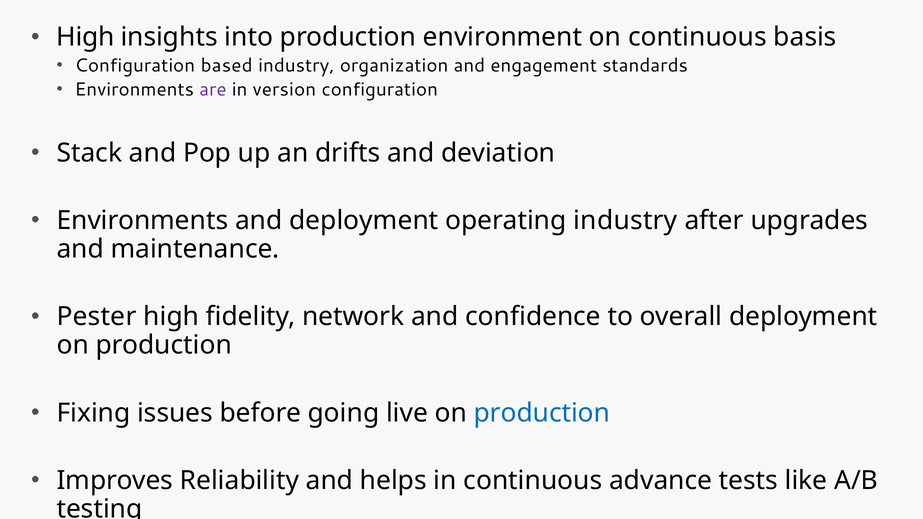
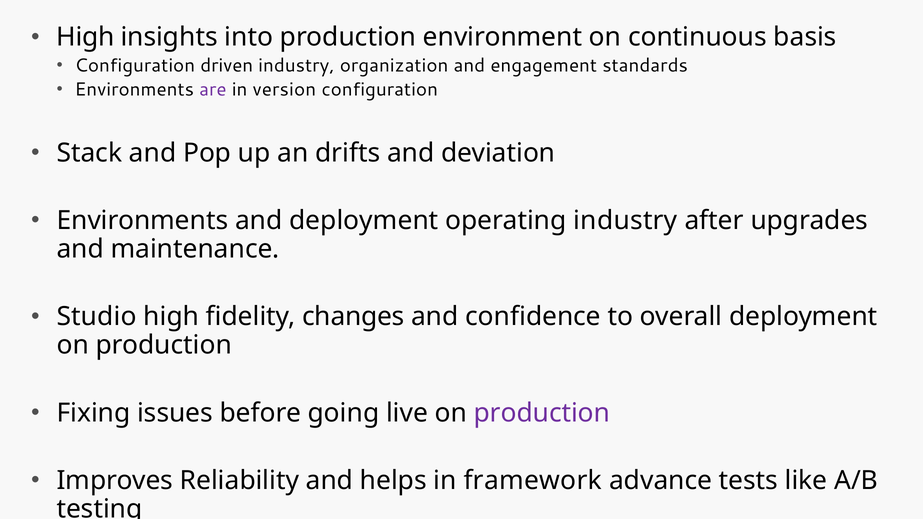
based: based -> driven (227, 66)
Pester: Pester -> Studio (97, 317)
network: network -> changes (353, 317)
production colour: blue -> purple (542, 413)
in continuous: continuous -> framework (533, 481)
